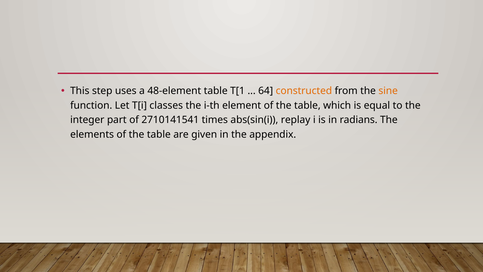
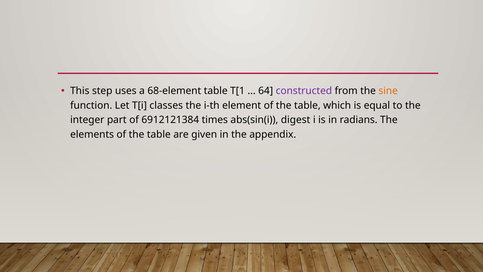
48-element: 48-element -> 68-element (174, 91)
constructed colour: orange -> purple (304, 91)
2710141541: 2710141541 -> 6912121384 (170, 120)
replay: replay -> digest (296, 120)
